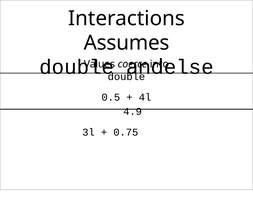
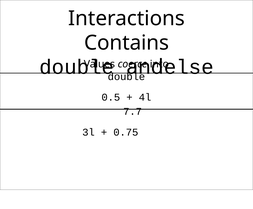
Assumes: Assumes -> Contains (127, 43)
4.9: 4.9 -> 7.7 (133, 112)
